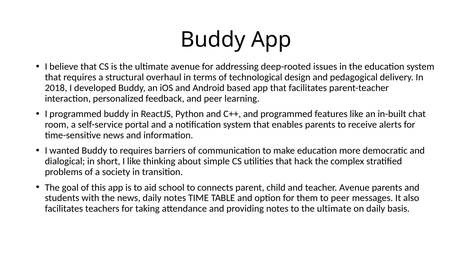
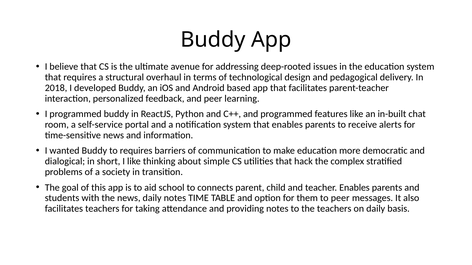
teacher Avenue: Avenue -> Enables (354, 188)
to the ultimate: ultimate -> teachers (334, 209)
